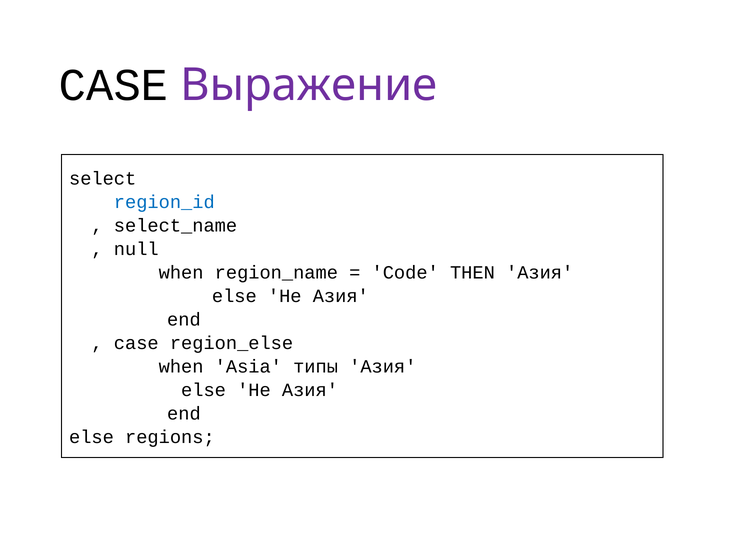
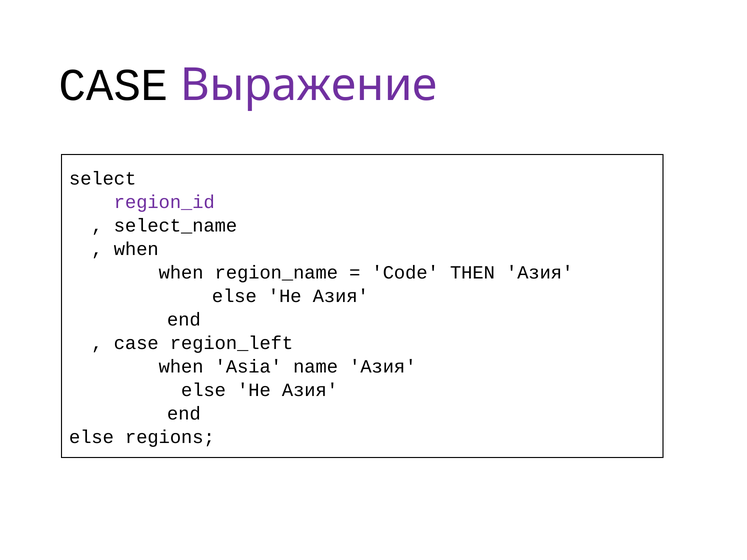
region_id colour: blue -> purple (164, 202)
null: null -> when (136, 249)
region_else: region_else -> region_left (232, 343)
типы: типы -> name (316, 367)
